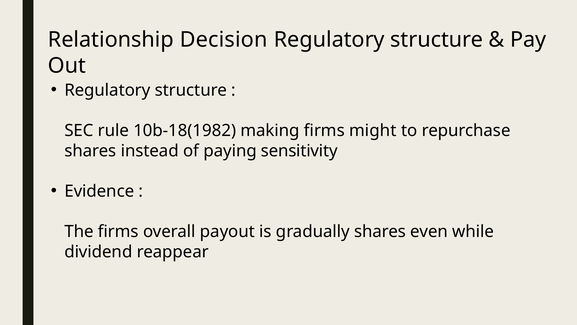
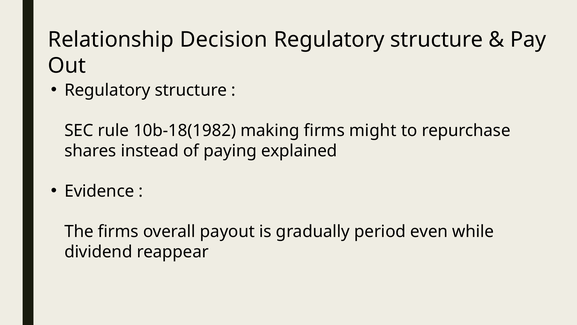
sensitivity: sensitivity -> explained (299, 151)
gradually shares: shares -> period (380, 231)
